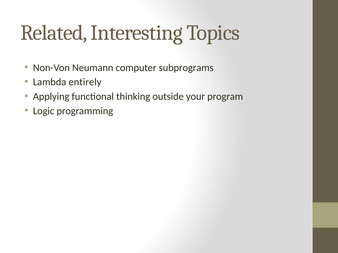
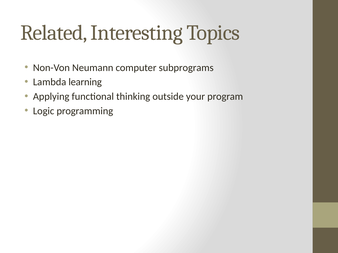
entirely: entirely -> learning (85, 82)
